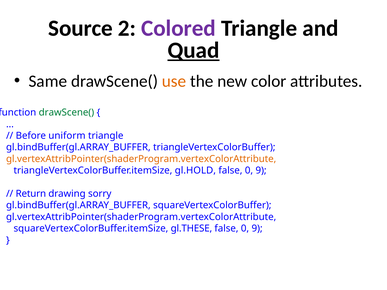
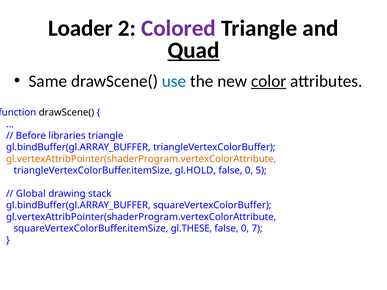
Source: Source -> Loader (81, 28)
use colour: orange -> blue (174, 81)
color underline: none -> present (269, 81)
drawScene( colour: green -> black (66, 113)
uniform: uniform -> libraries (67, 136)
9: 9 -> 5 (261, 171)
Return: Return -> Global (31, 194)
sorry: sorry -> stack (100, 194)
9: 9 -> 7 (257, 229)
